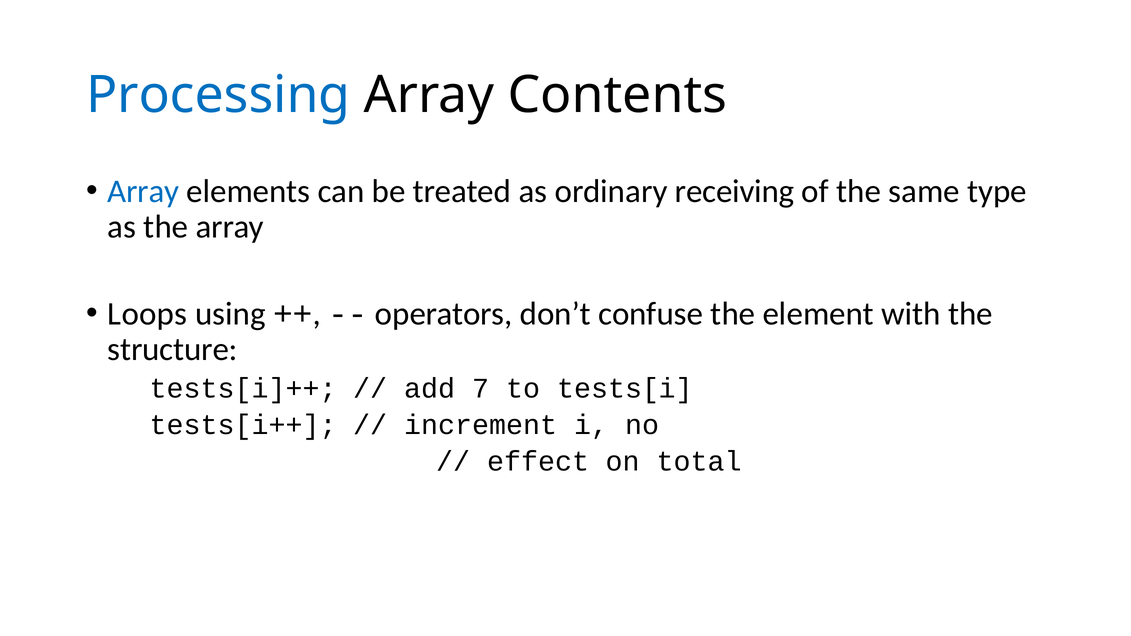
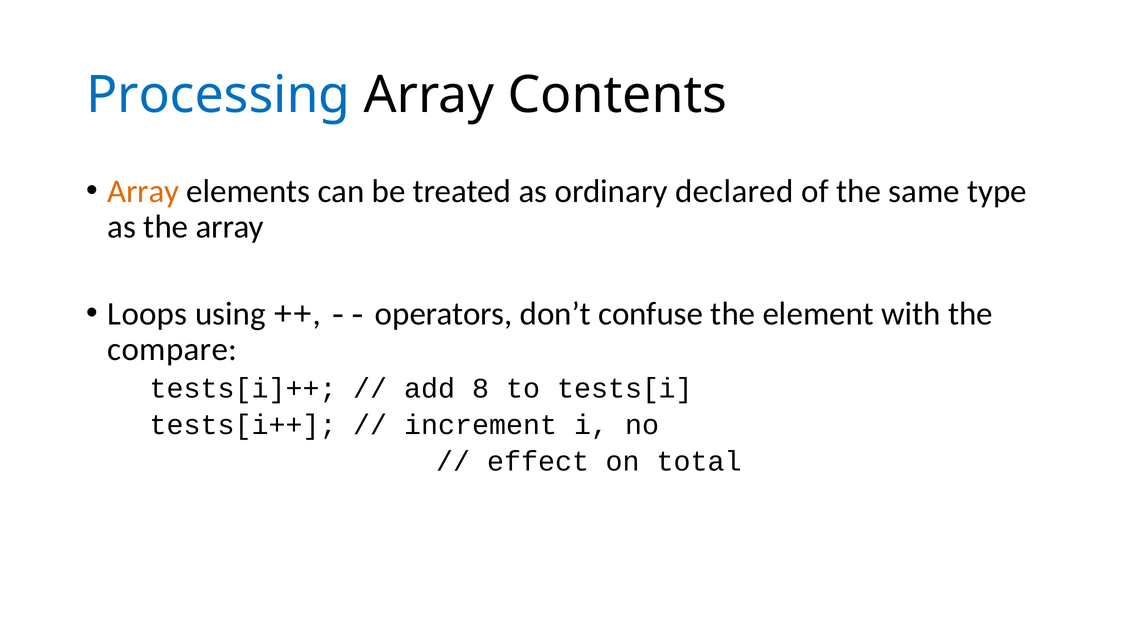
Array colour: blue -> orange (143, 191)
receiving: receiving -> declared (734, 191)
structure: structure -> compare (172, 350)
7: 7 -> 8 (481, 389)
